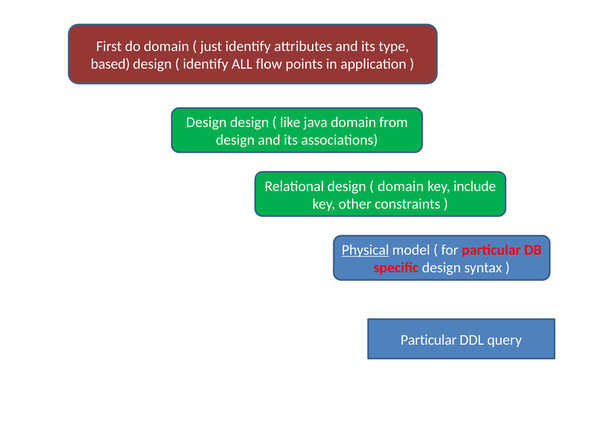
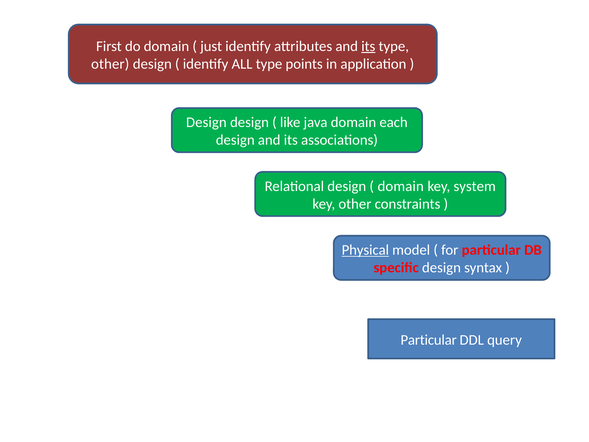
its underline: none -> present (368, 46)
based: based -> other (110, 64)
ALL flow: flow -> type (269, 64)
from: from -> each (394, 122)
include: include -> system (475, 186)
